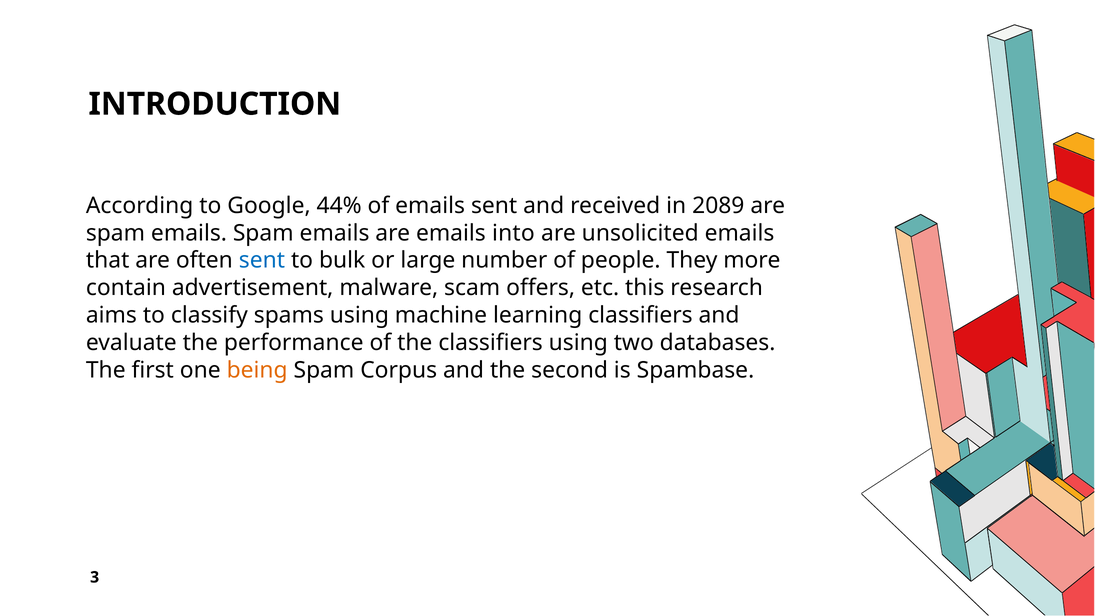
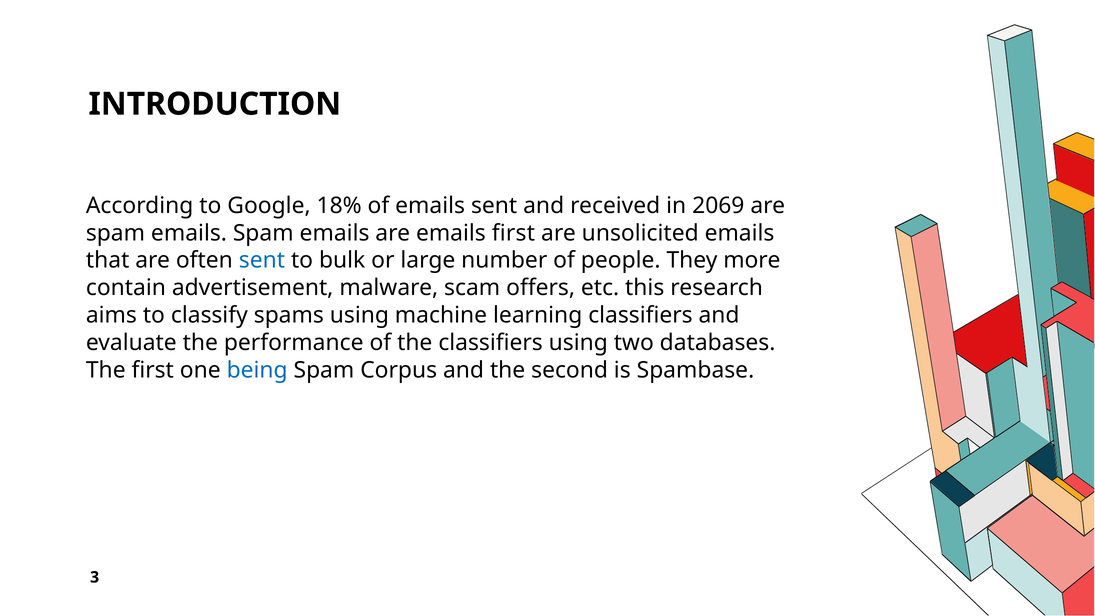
44%: 44% -> 18% (339, 206)
2089: 2089 -> 2069 (718, 206)
emails into: into -> first (513, 233)
being colour: orange -> blue (257, 370)
